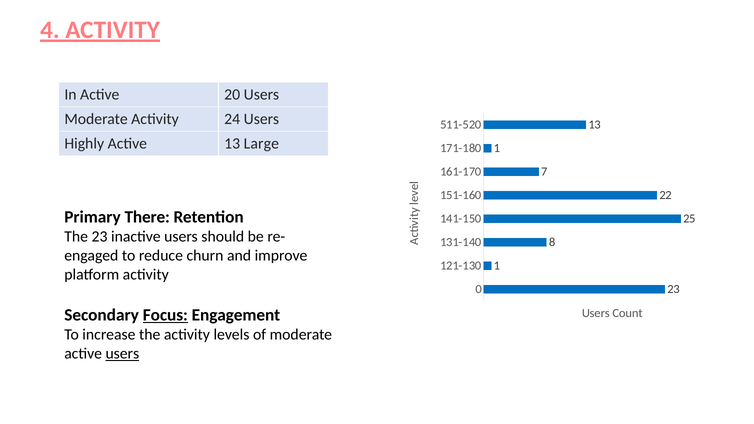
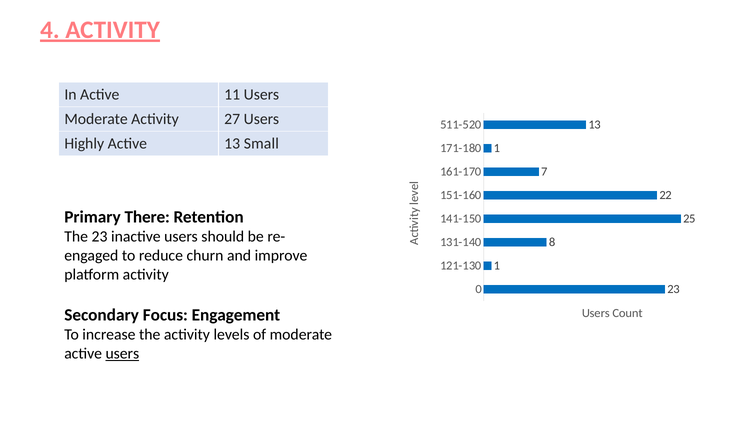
20: 20 -> 11 (232, 95)
24: 24 -> 27 (232, 119)
Large: Large -> Small (261, 144)
Focus underline: present -> none (165, 315)
